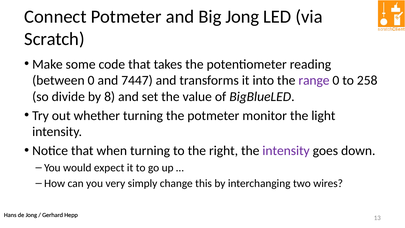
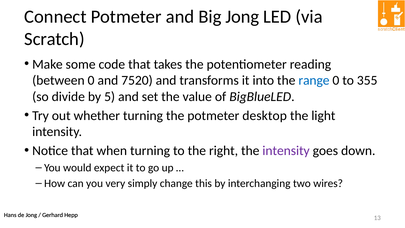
7447: 7447 -> 7520 (137, 80)
range colour: purple -> blue (314, 80)
258: 258 -> 355 (367, 80)
8: 8 -> 5 (110, 97)
monitor: monitor -> desktop (265, 116)
